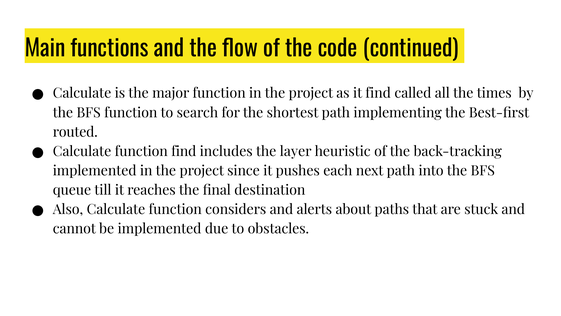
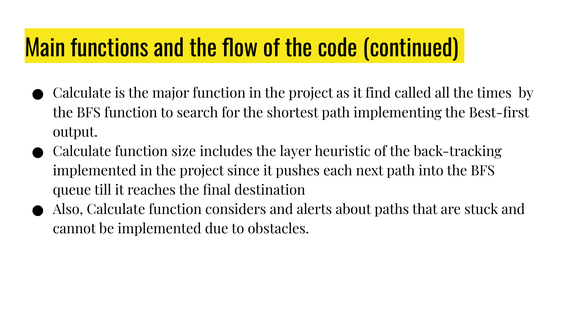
routed: routed -> output (75, 132)
function find: find -> size (184, 151)
